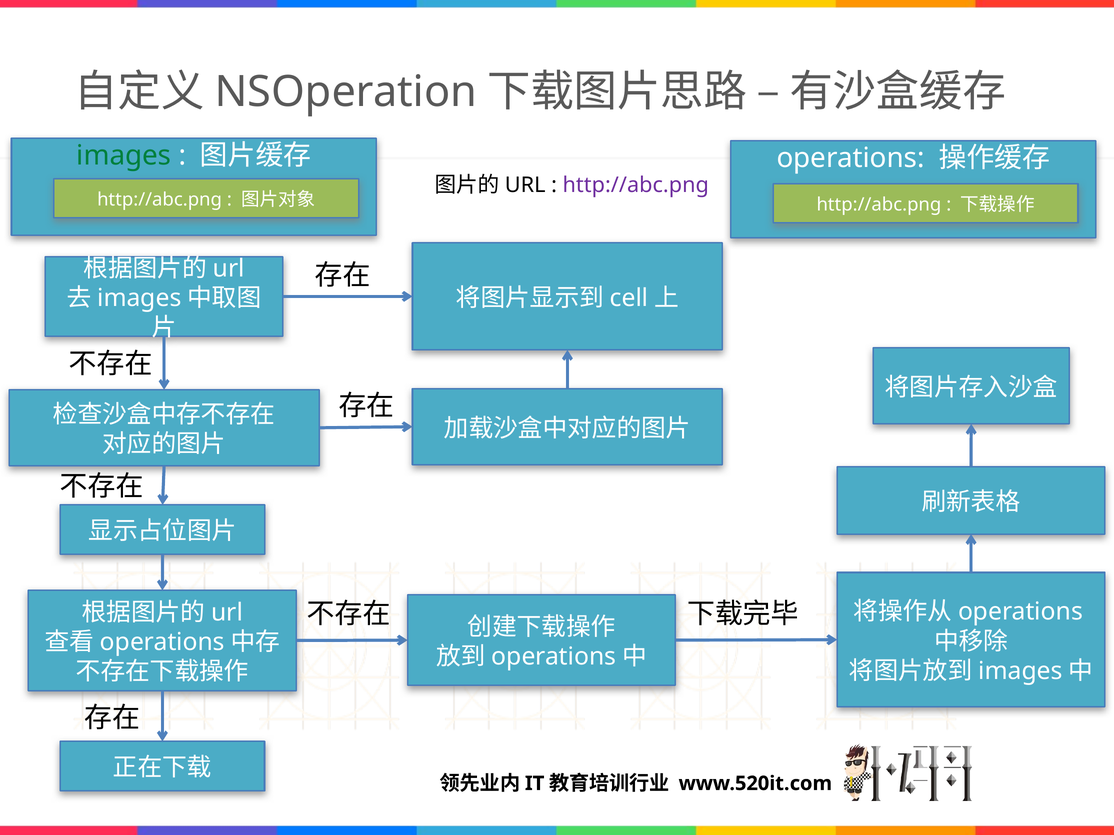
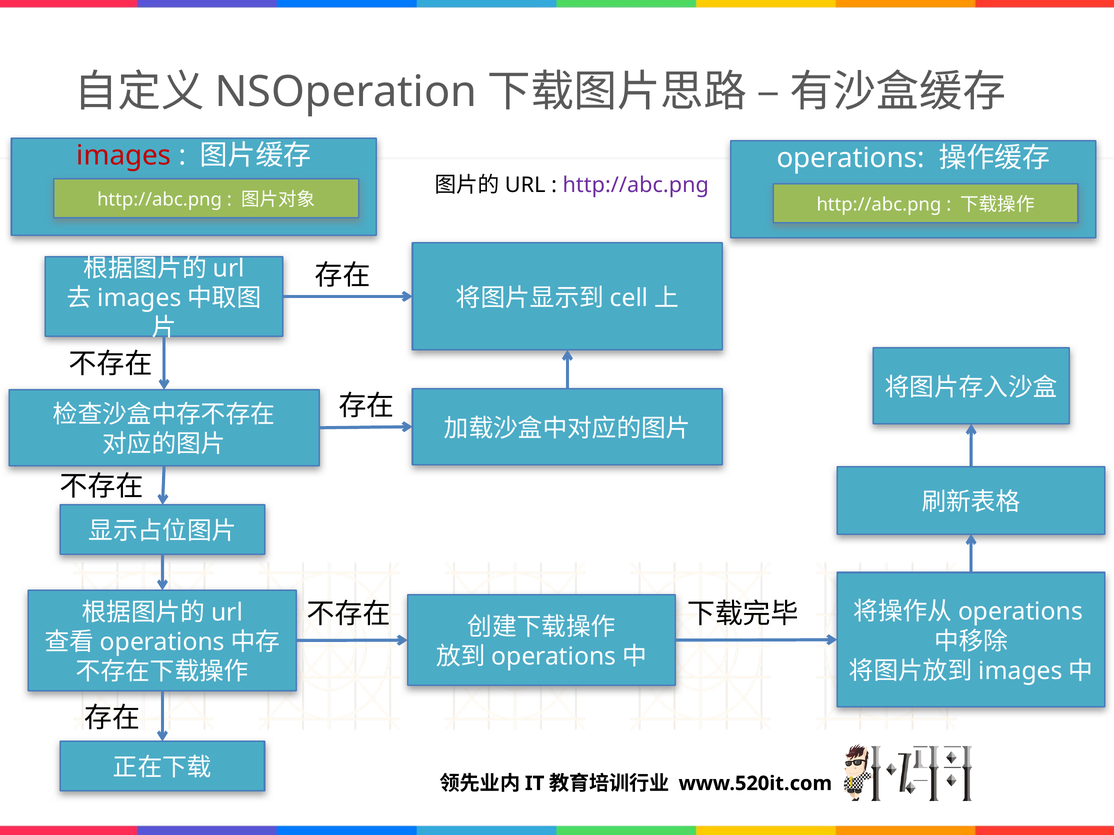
images colour: green -> red (124, 155)
